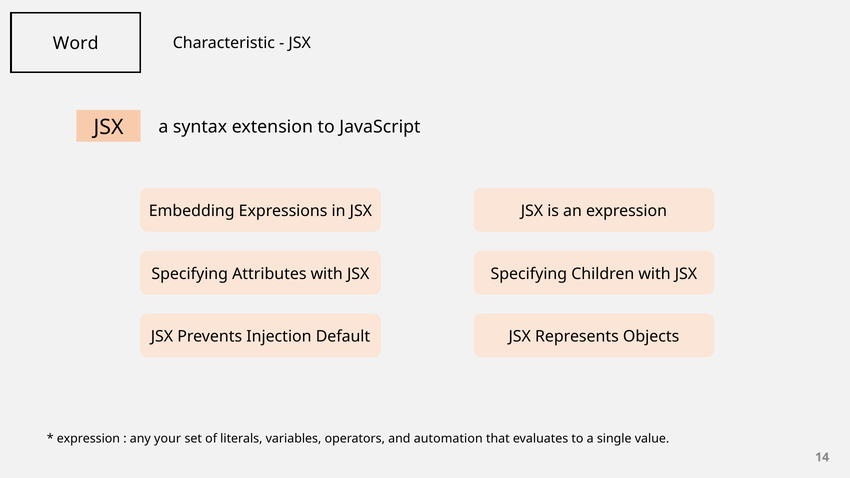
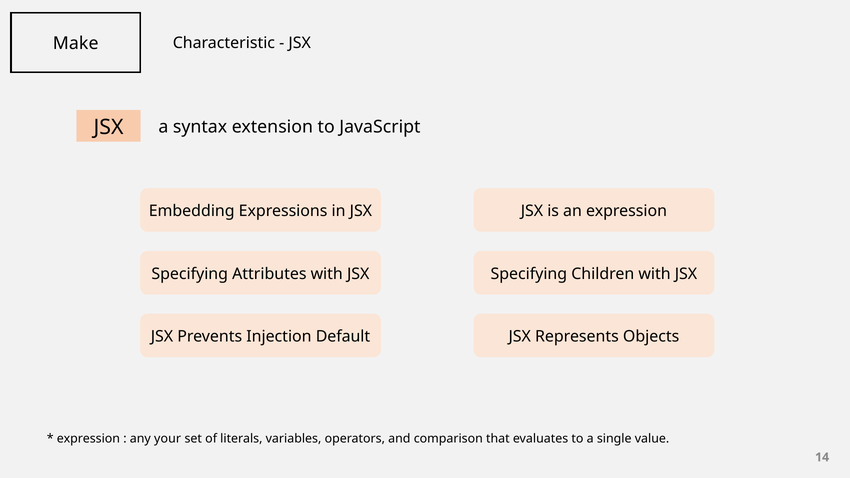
Word: Word -> Make (76, 43)
automation: automation -> comparison (448, 439)
